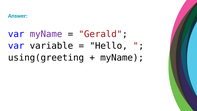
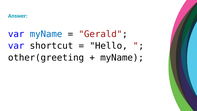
myName colour: purple -> blue (46, 34)
variable: variable -> shortcut (51, 46)
using(greeting: using(greeting -> other(greeting (46, 58)
